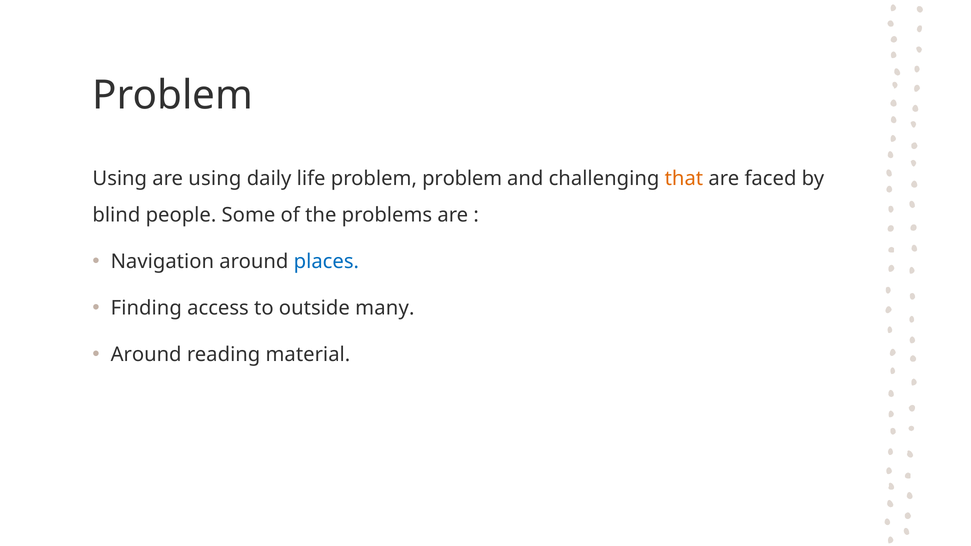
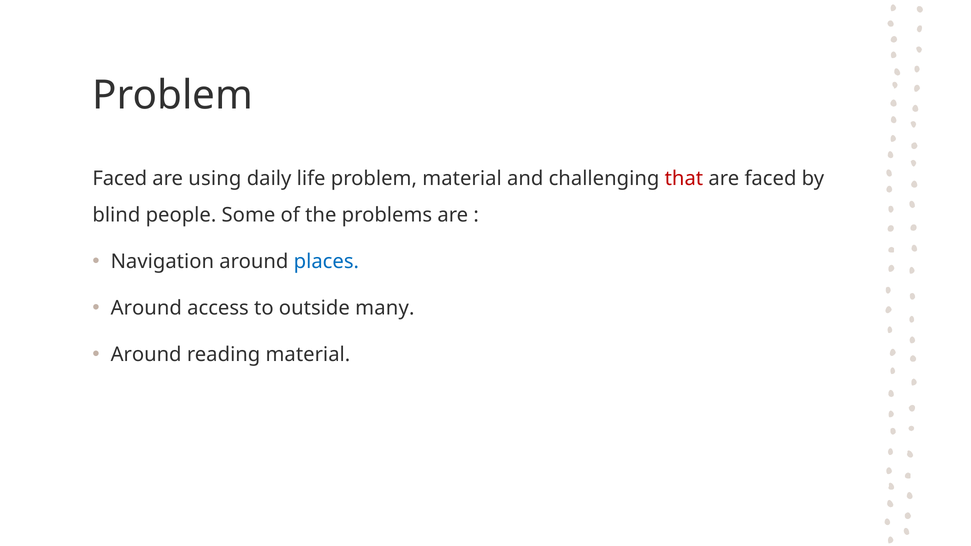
Using: Using -> Faced (120, 179)
problem problem: problem -> material (462, 179)
that colour: orange -> red (684, 179)
Finding: Finding -> Around (146, 308)
